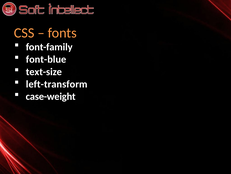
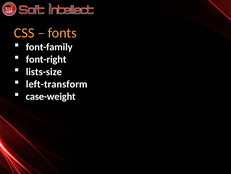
font-blue: font-blue -> font-right (46, 59)
text-size: text-size -> lists-size (44, 71)
